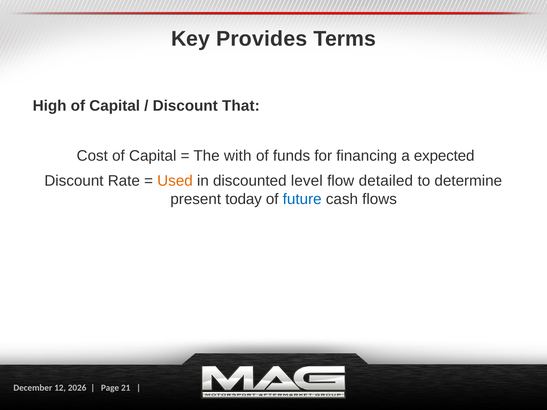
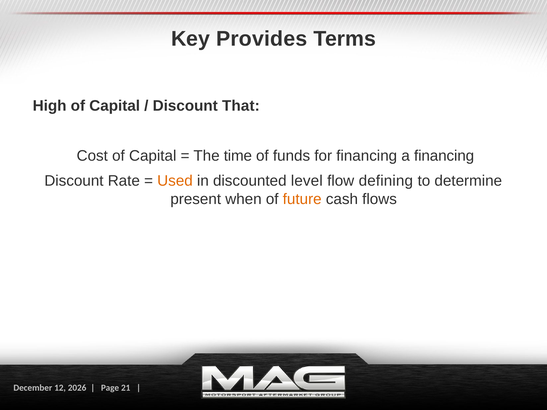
with: with -> time (238, 156)
a expected: expected -> financing (444, 156)
detailed: detailed -> defining (386, 181)
today: today -> when (243, 199)
future colour: blue -> orange (302, 199)
